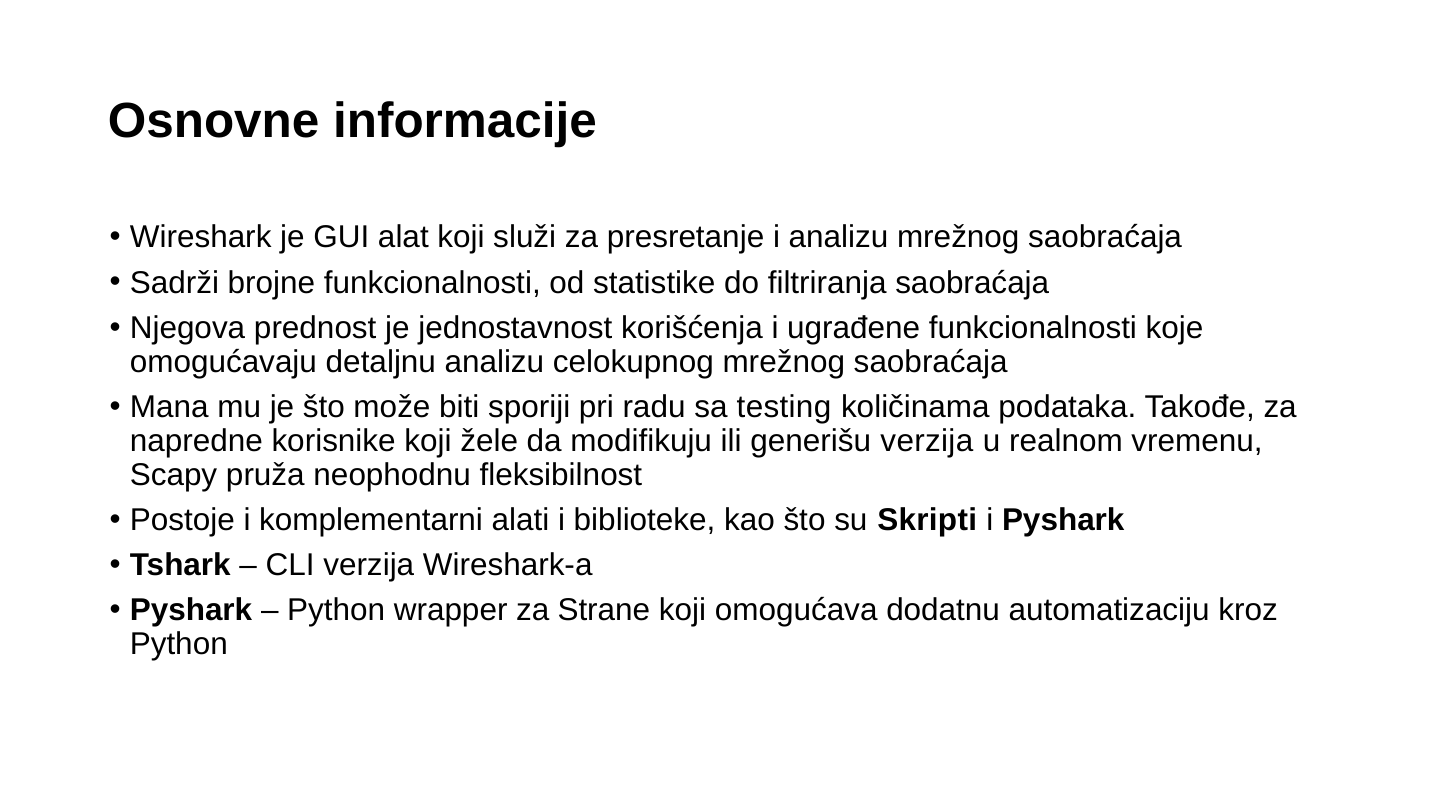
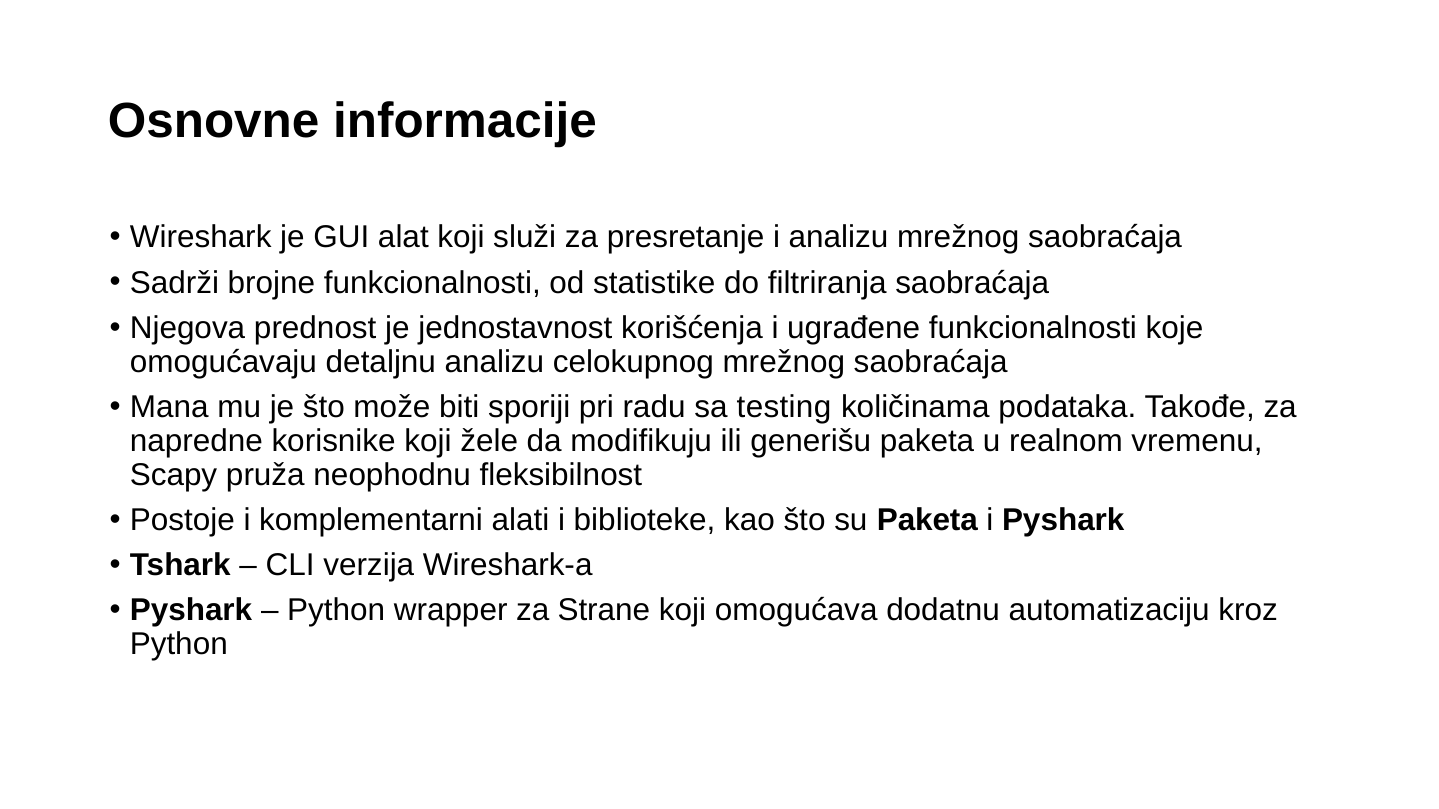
generišu verzija: verzija -> paketa (927, 441)
su Skripti: Skripti -> Paketa (927, 520)
